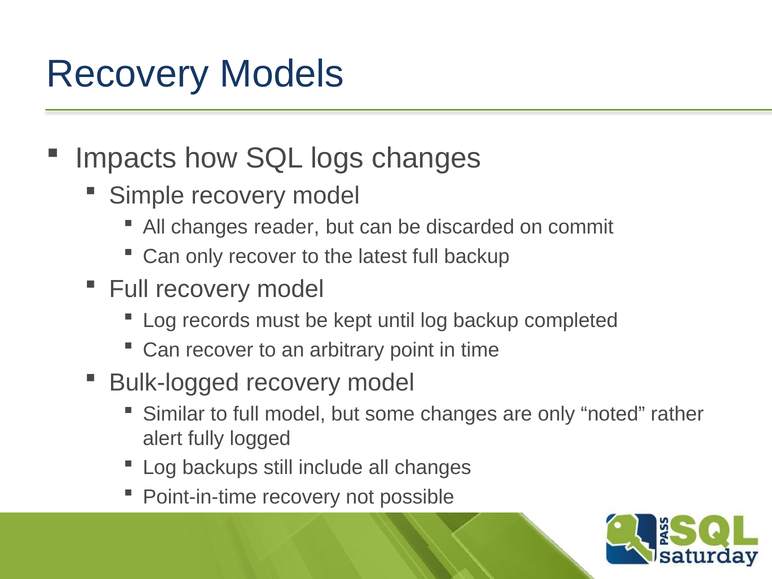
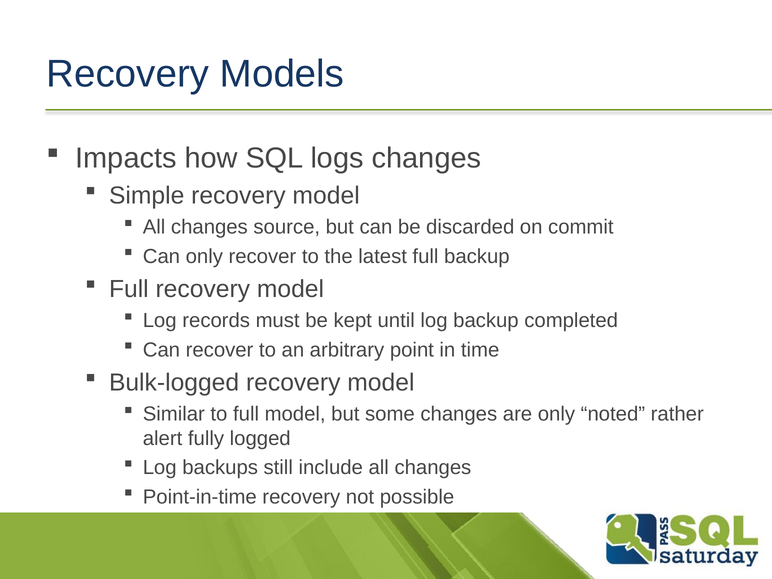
reader: reader -> source (287, 227)
